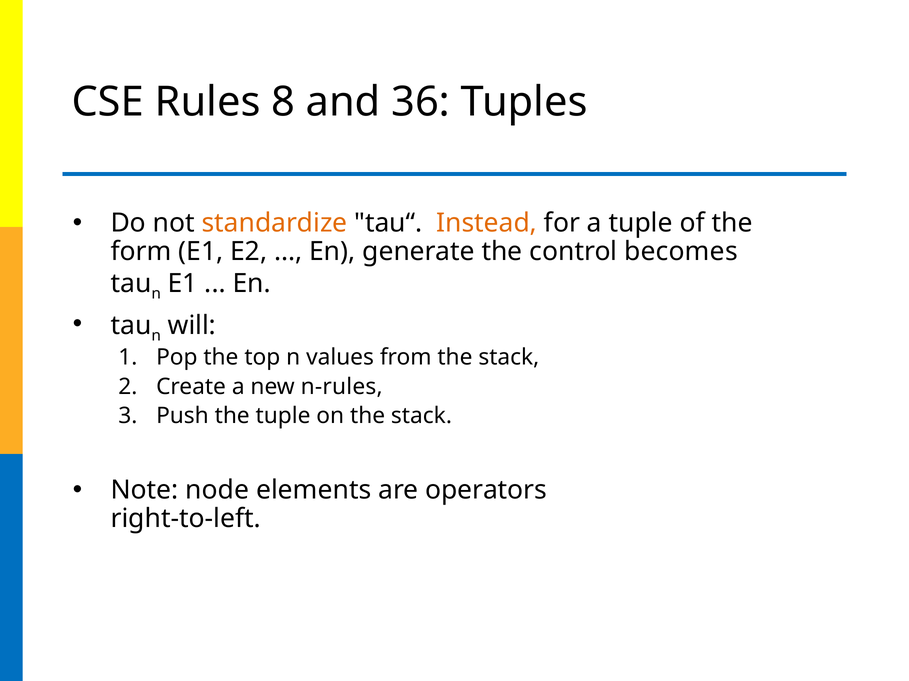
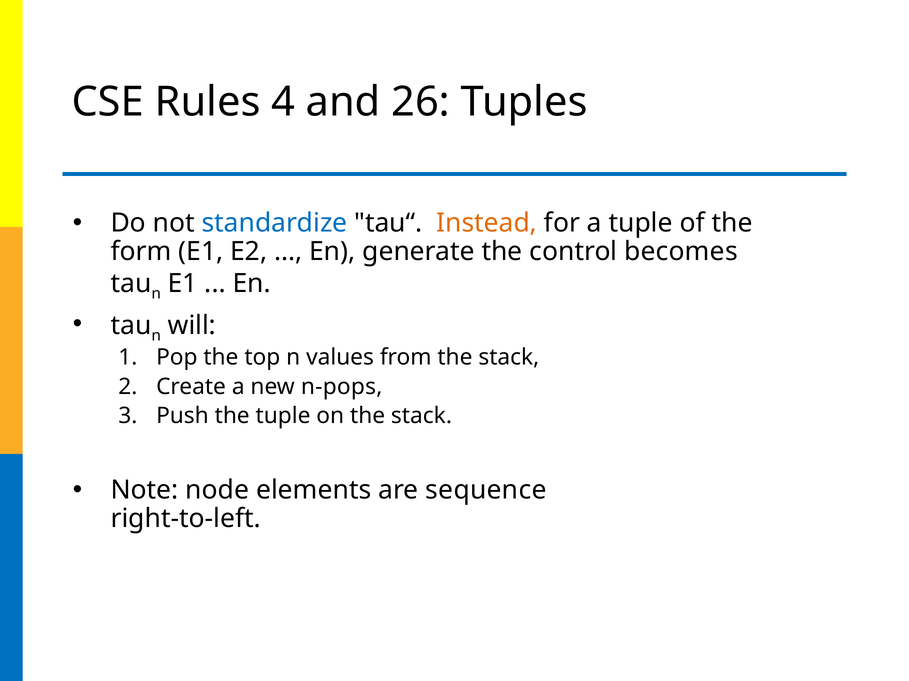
8: 8 -> 4 (283, 102)
36: 36 -> 26 (421, 102)
standardize colour: orange -> blue (275, 223)
n-rules: n-rules -> n-pops (342, 387)
operators: operators -> sequence (486, 491)
